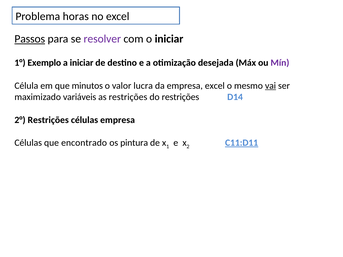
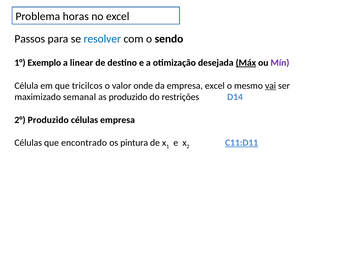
Passos underline: present -> none (30, 39)
resolver colour: purple -> blue (102, 39)
o iniciar: iniciar -> sendo (169, 39)
a iniciar: iniciar -> linear (81, 63)
Máx underline: none -> present (246, 63)
minutos: minutos -> tricilcos (87, 86)
lucra: lucra -> onde (143, 86)
variáveis: variáveis -> semanal (80, 97)
as restrições: restrições -> produzido (128, 97)
2° Restrições: Restrições -> Produzido (48, 120)
